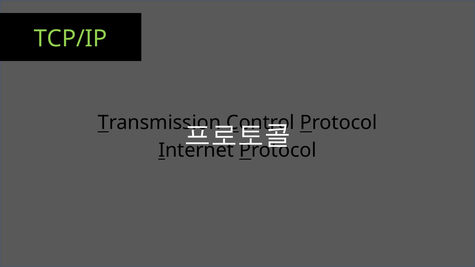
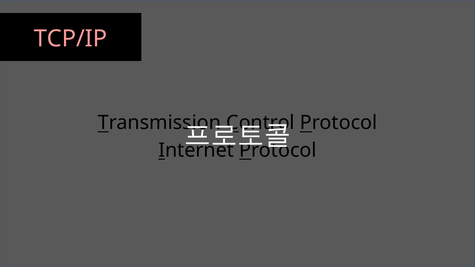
TCP/IP colour: light green -> pink (71, 39)
